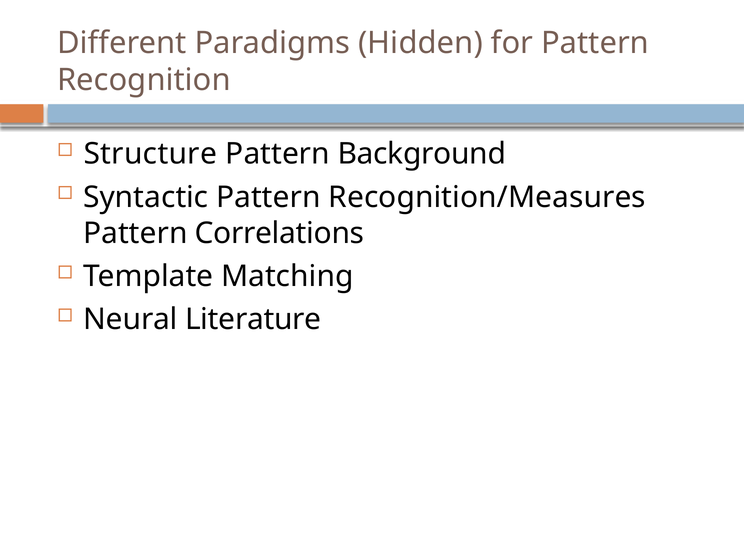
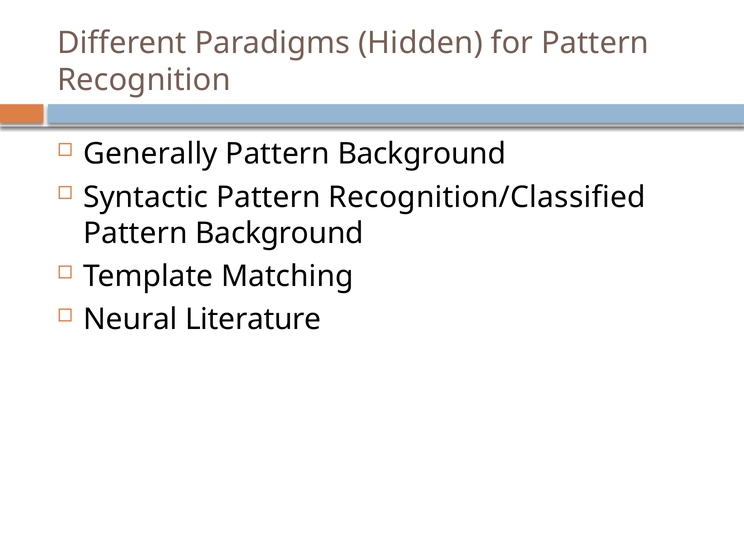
Structure: Structure -> Generally (150, 154)
Recognition/Measures: Recognition/Measures -> Recognition/Classified (487, 197)
Correlations: Correlations -> Background (279, 233)
